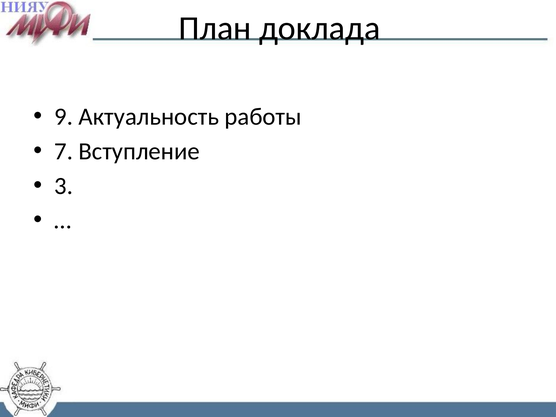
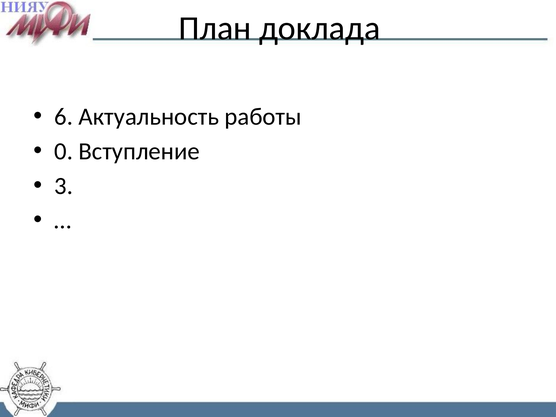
9: 9 -> 6 (64, 117)
7: 7 -> 0 (64, 151)
